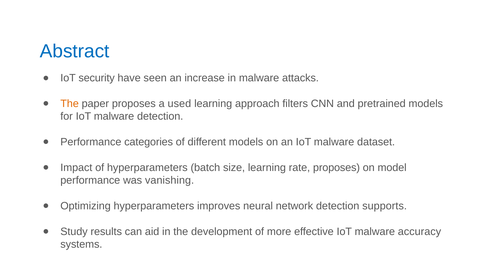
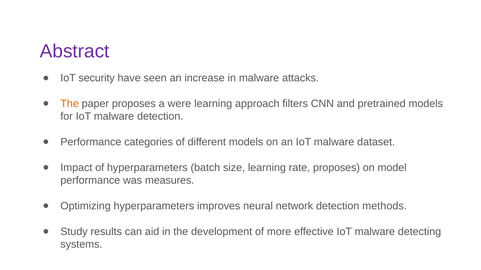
Abstract colour: blue -> purple (75, 51)
used: used -> were (179, 104)
vanishing: vanishing -> measures (170, 181)
supports: supports -> methods (385, 206)
accuracy: accuracy -> detecting (420, 232)
